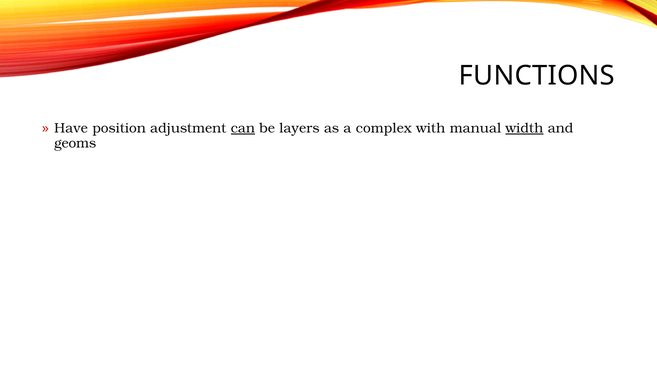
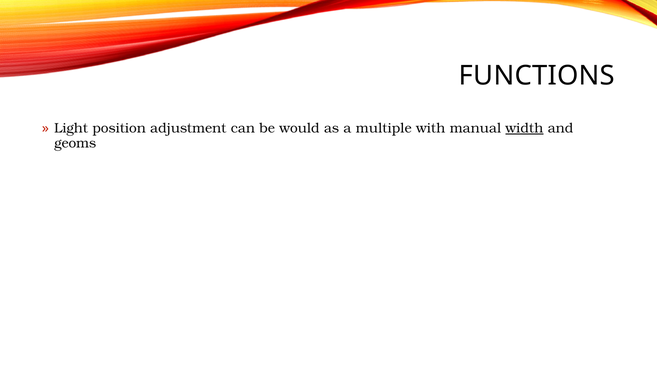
Have: Have -> Light (71, 128)
can underline: present -> none (243, 128)
layers: layers -> would (299, 128)
complex: complex -> multiple (384, 128)
